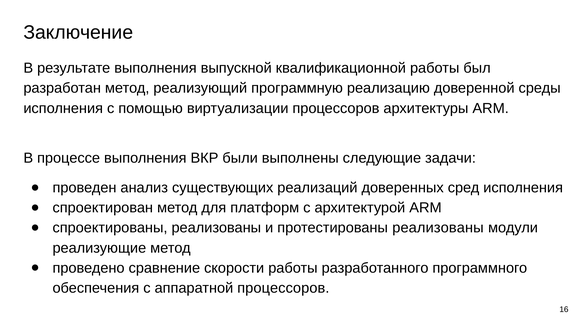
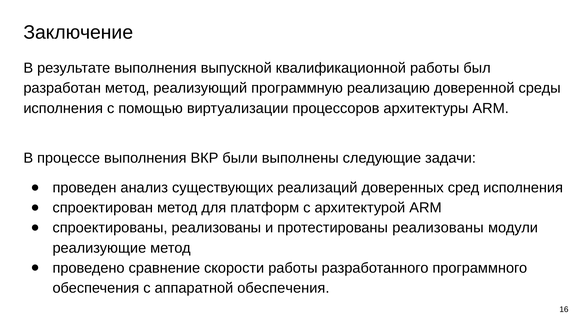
аппаратной процессоров: процессоров -> обеспечения (283, 288)
